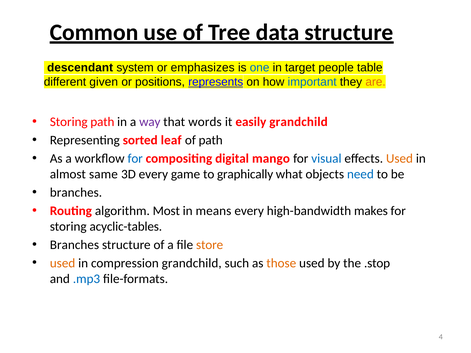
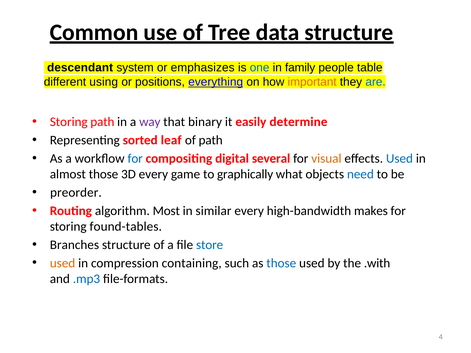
target: target -> family (300, 68)
given: given -> using (104, 82)
represents: represents -> everything (216, 82)
important colour: blue -> orange (312, 82)
are colour: orange -> blue (376, 82)
words: words -> binary (205, 122)
easily grandchild: grandchild -> determine (299, 122)
mango: mango -> several (271, 159)
visual colour: blue -> orange (326, 159)
Used colour: orange -> blue (399, 159)
almost same: same -> those (104, 174)
branches: branches -> preorder (76, 193)
means: means -> similar (214, 211)
acyclic-tables: acyclic-tables -> found-tables (126, 227)
store colour: orange -> blue (210, 245)
compression grandchild: grandchild -> containing (192, 263)
those colour: orange -> blue (281, 263)
.stop: .stop -> .with (377, 263)
